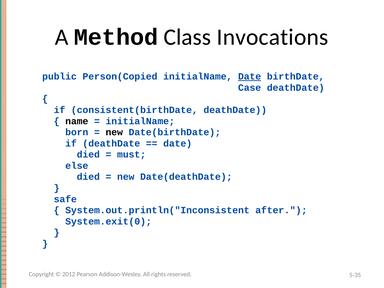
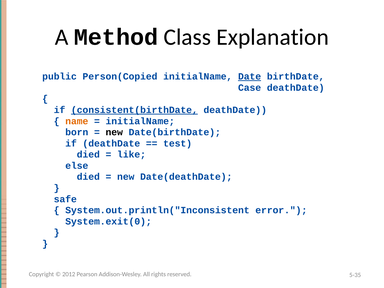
Invocations: Invocations -> Explanation (273, 37)
consistent(birthDate underline: none -> present (134, 110)
name colour: black -> orange (77, 121)
date: date -> test (178, 143)
must: must -> like (132, 155)
after: after -> error (281, 210)
